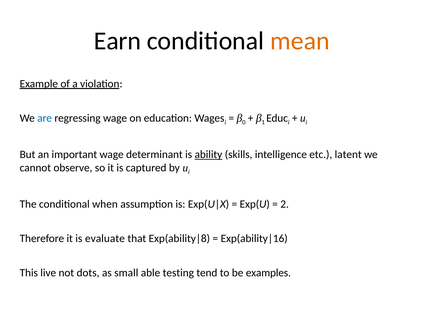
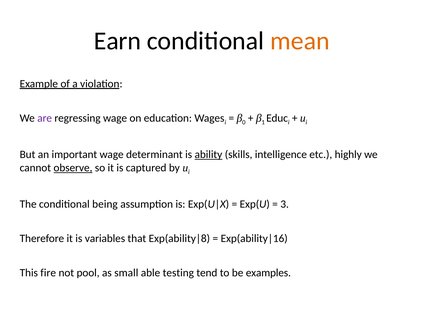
are colour: blue -> purple (45, 118)
latent: latent -> highly (348, 154)
observe underline: none -> present (73, 168)
when: when -> being (105, 204)
2: 2 -> 3 (285, 204)
evaluate: evaluate -> variables (105, 238)
live: live -> fire (48, 273)
dots: dots -> pool (88, 273)
